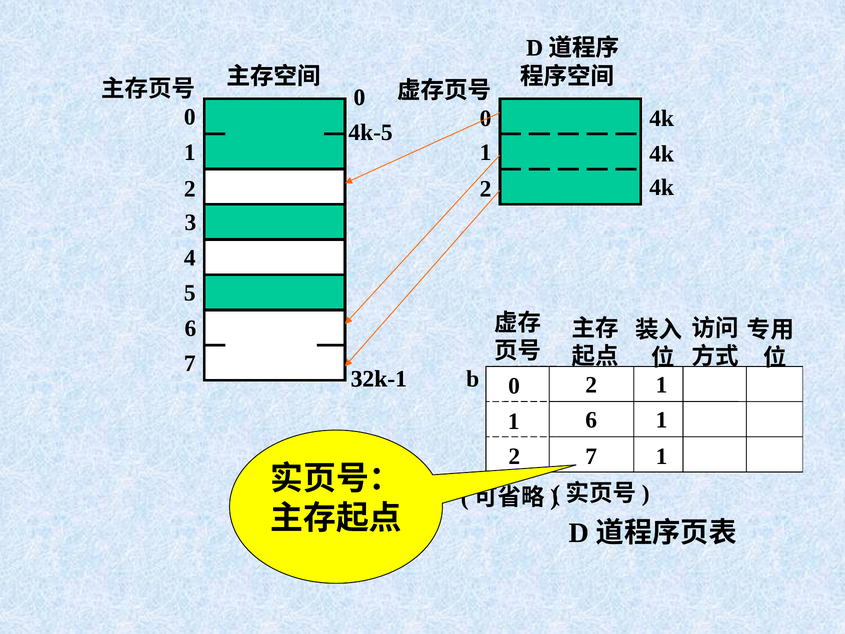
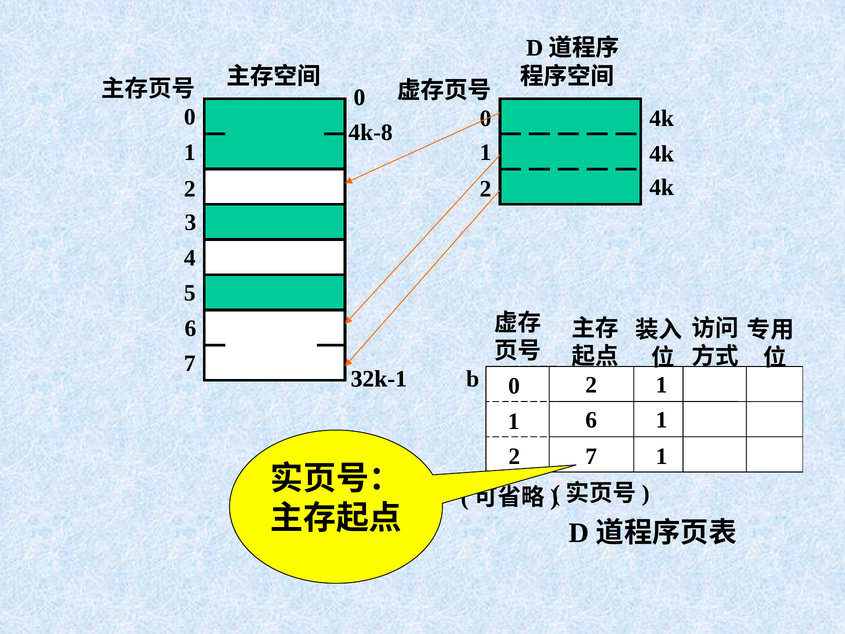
4k-5: 4k-5 -> 4k-8 (371, 133)
